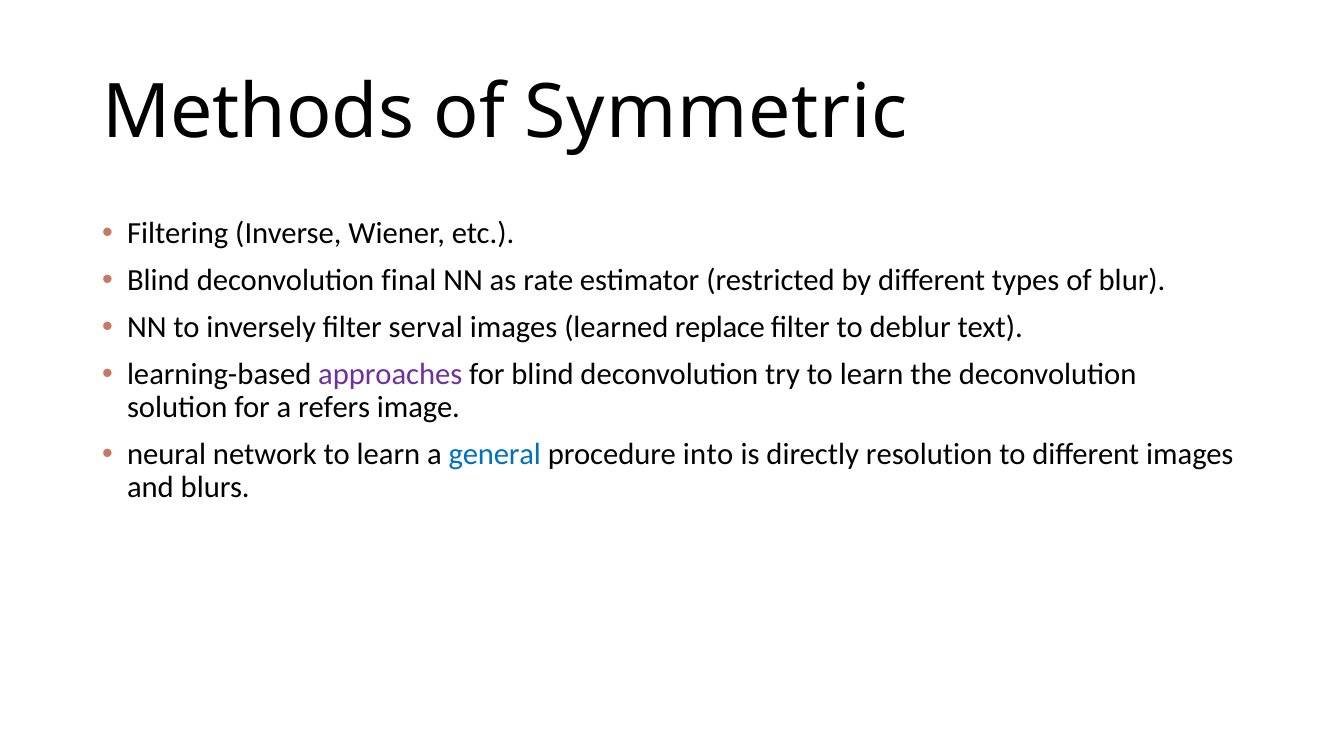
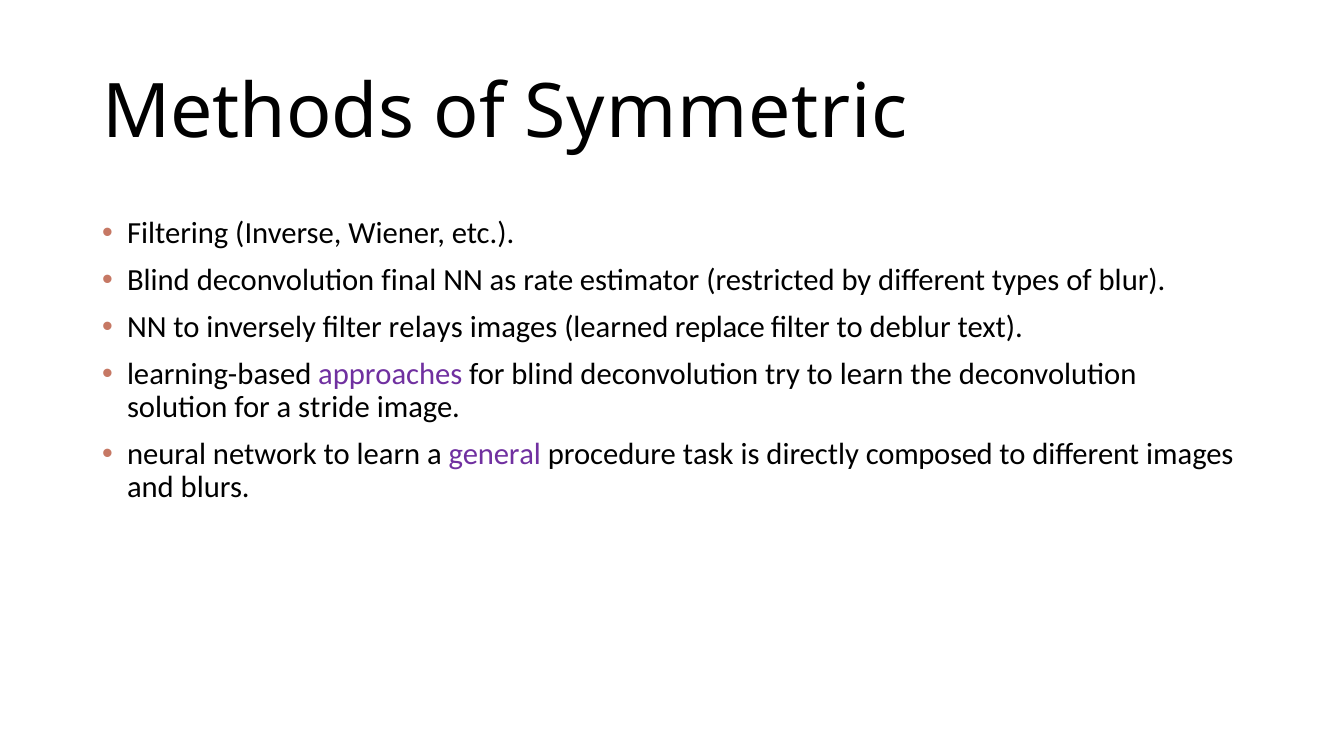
serval: serval -> relays (426, 327)
refers: refers -> stride (334, 407)
general colour: blue -> purple (495, 454)
into: into -> task (708, 454)
resolution: resolution -> composed (929, 454)
